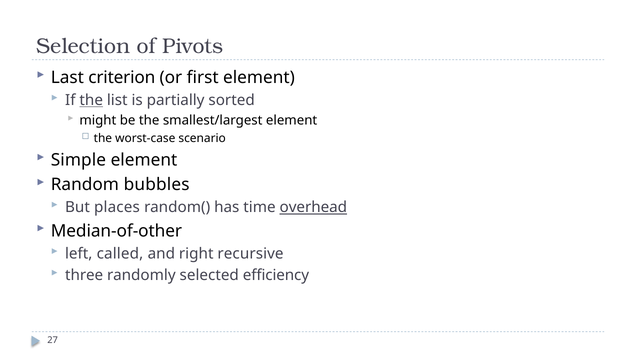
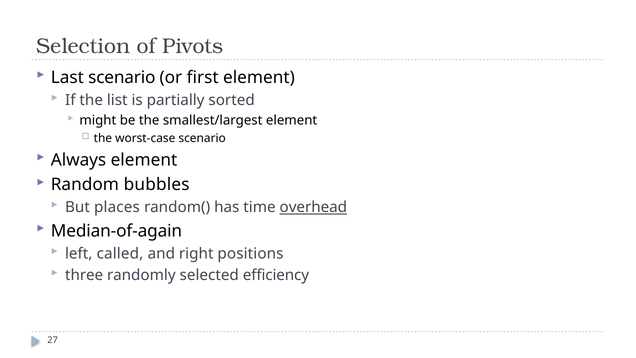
Last criterion: criterion -> scenario (122, 77)
the underline: present -> none (91, 100)
Simple: Simple -> Always (79, 160)
Median-of-other: Median-of-other -> Median-of-again (116, 231)
recursive: recursive -> positions (250, 253)
